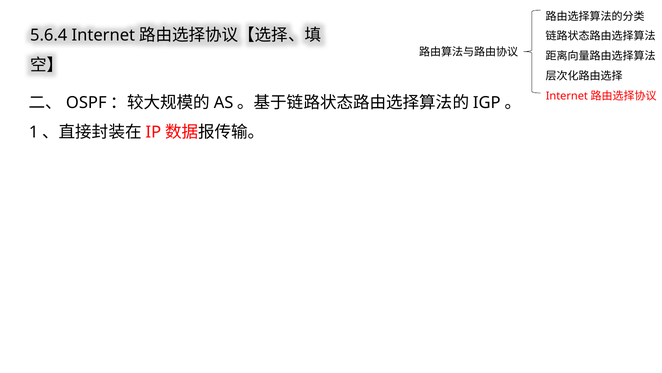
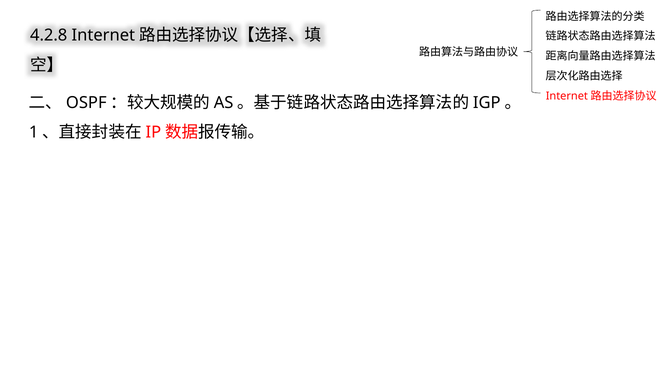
5.6.4: 5.6.4 -> 4.2.8 (49, 35)
